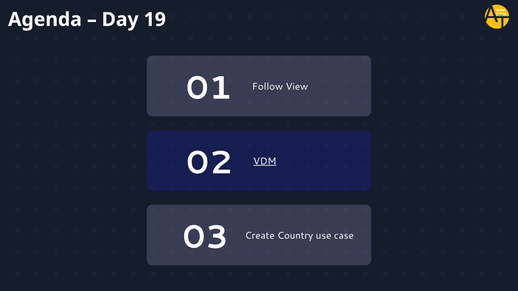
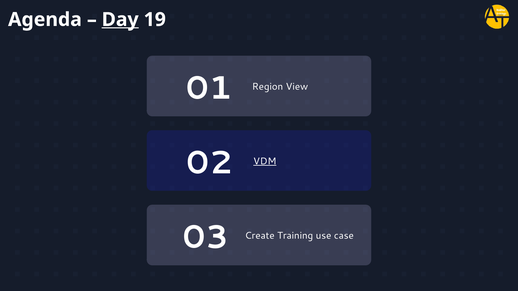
Day underline: none -> present (120, 20)
Follow: Follow -> Region (268, 87)
Country: Country -> Training (295, 236)
